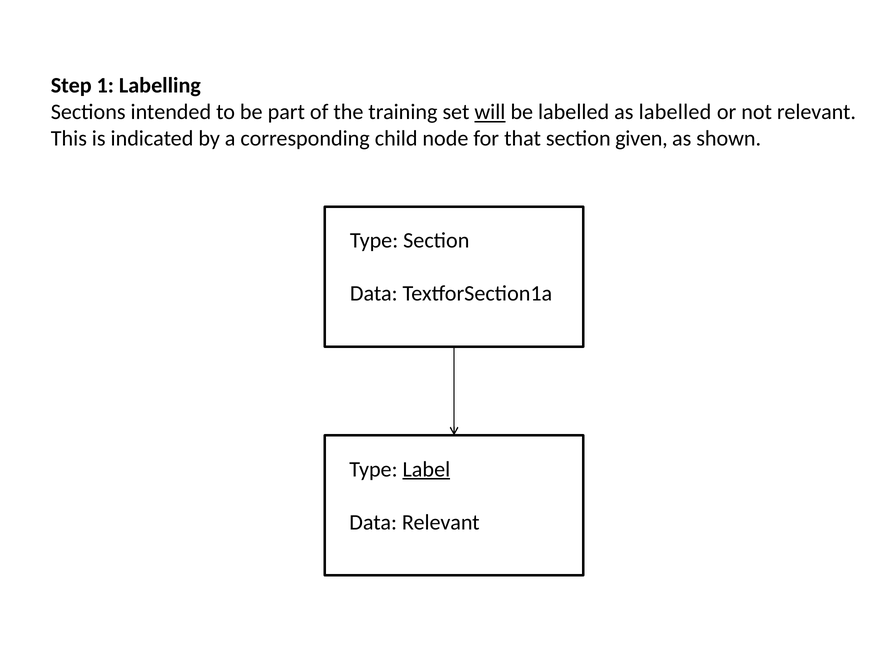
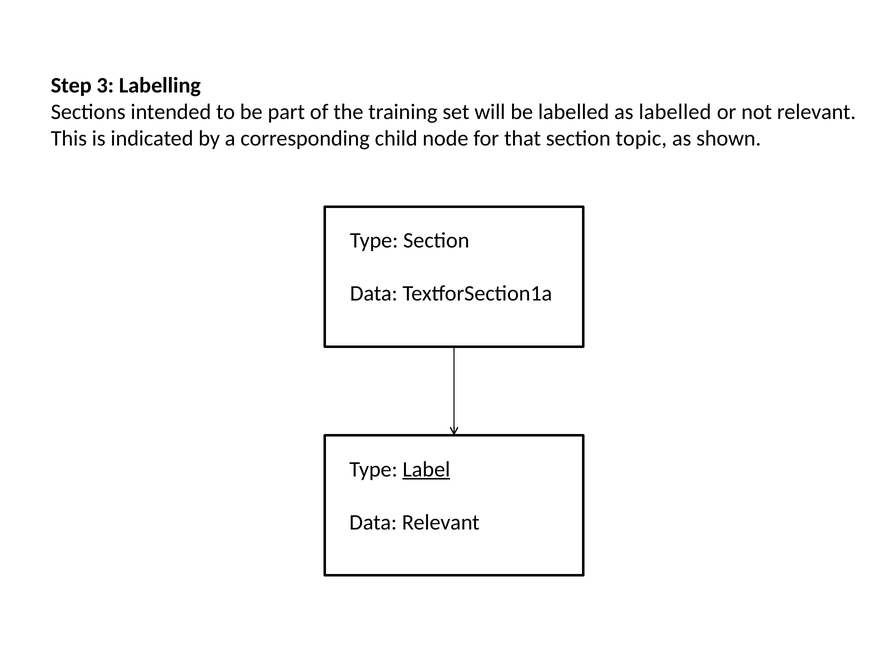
1: 1 -> 3 (105, 86)
will underline: present -> none (490, 112)
given: given -> topic (641, 139)
